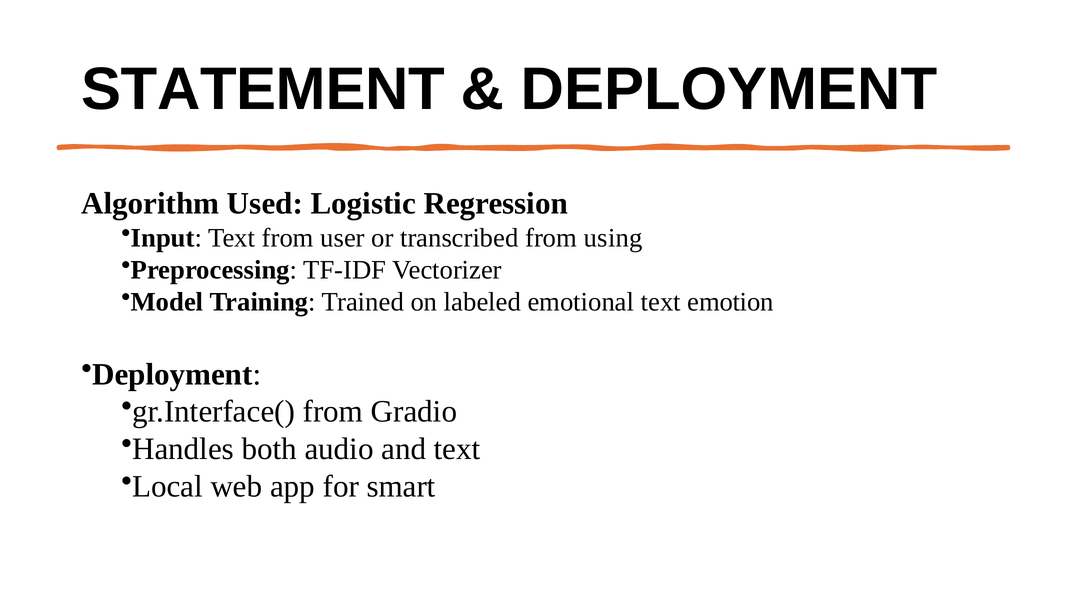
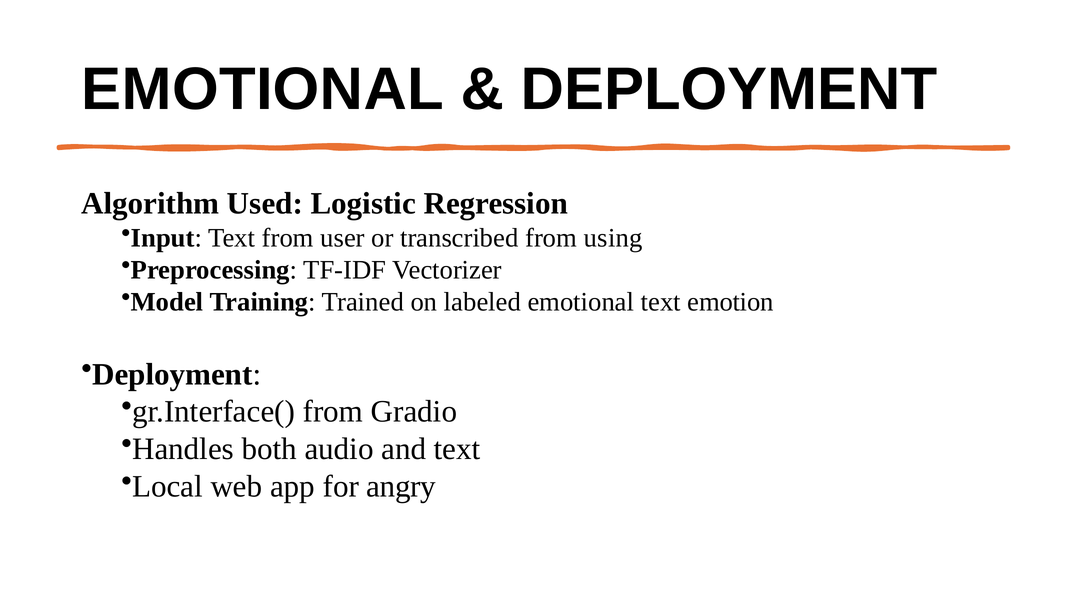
STATEMENT: STATEMENT -> EMOTIONAL (263, 90)
smart: smart -> angry (401, 486)
